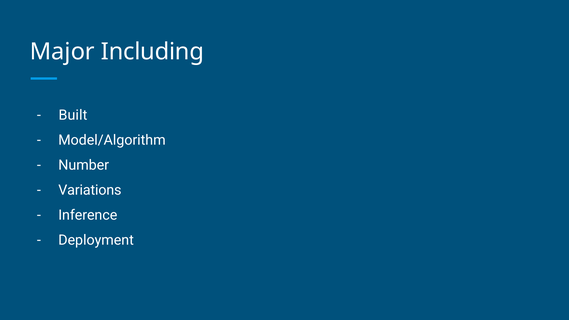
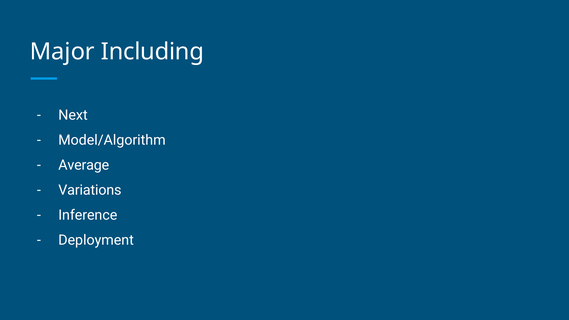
Built: Built -> Next (73, 115)
Number: Number -> Average (84, 165)
